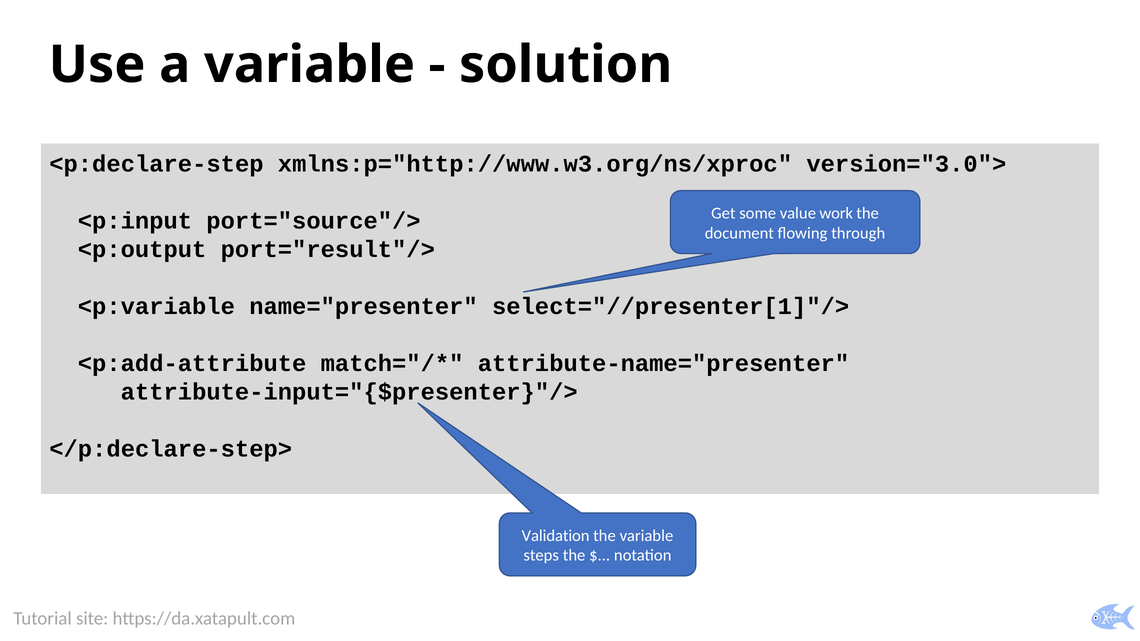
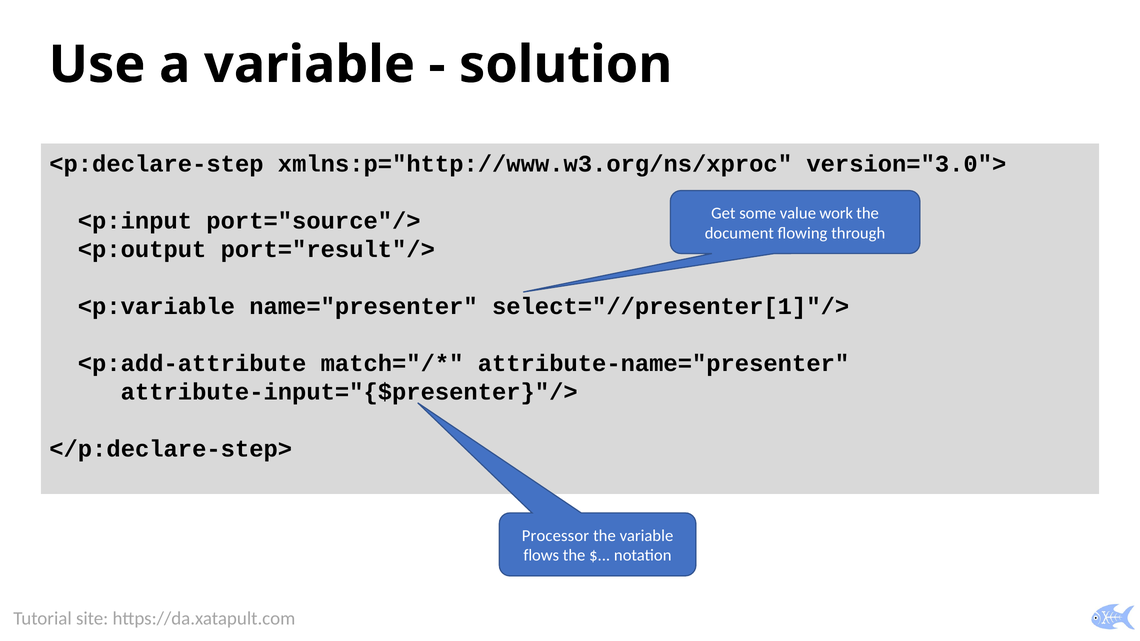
Validation: Validation -> Processor (555, 536)
steps: steps -> flows (541, 556)
